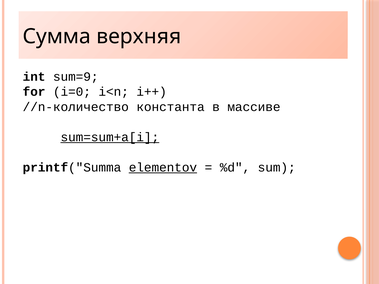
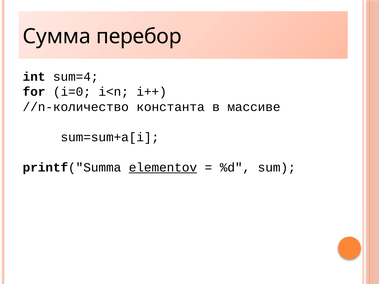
верхняя: верхняя -> перебор (139, 37)
sum=9: sum=9 -> sum=4 (76, 77)
sum=sum+a[i underline: present -> none (110, 137)
